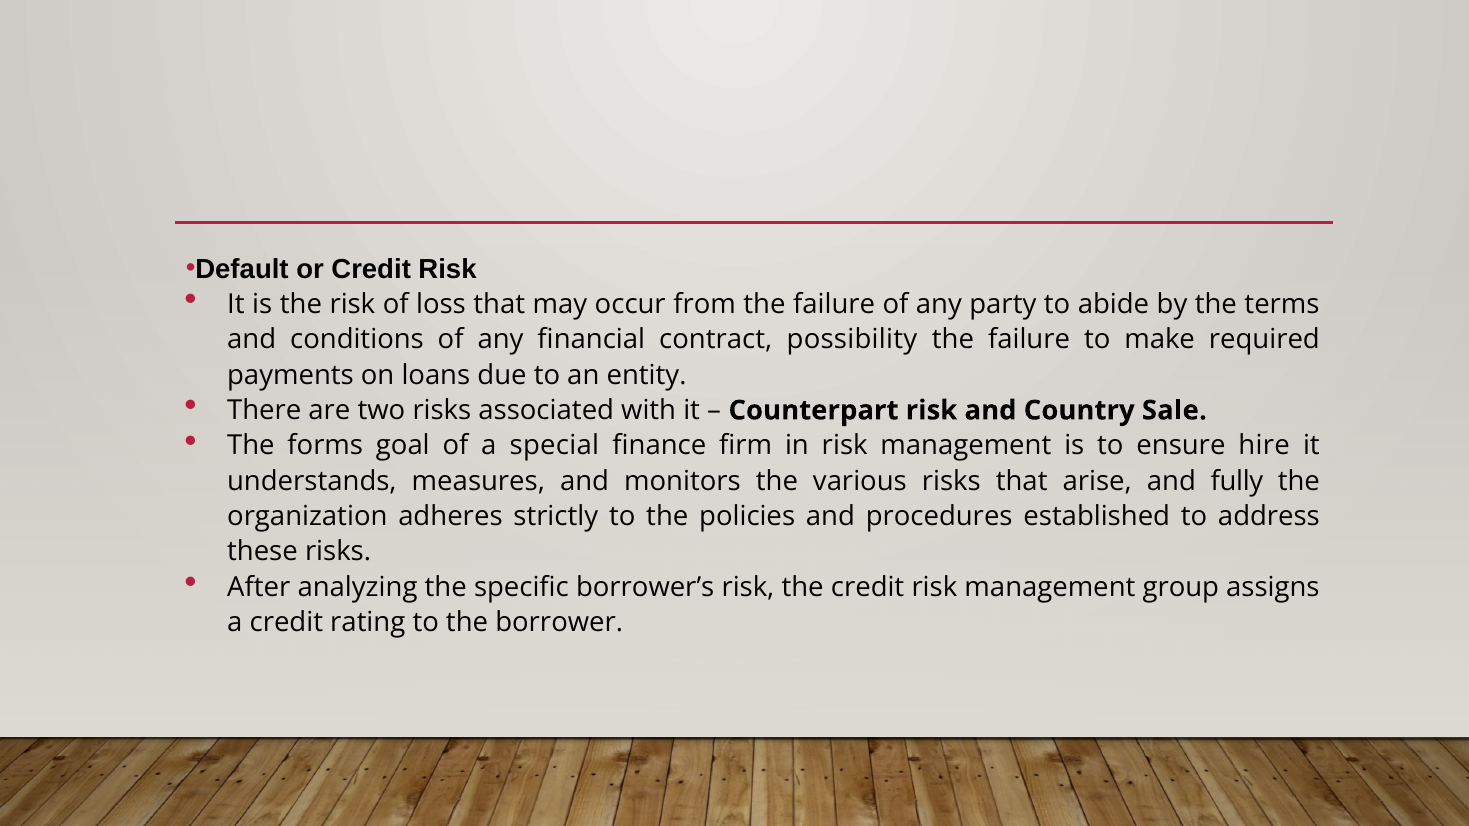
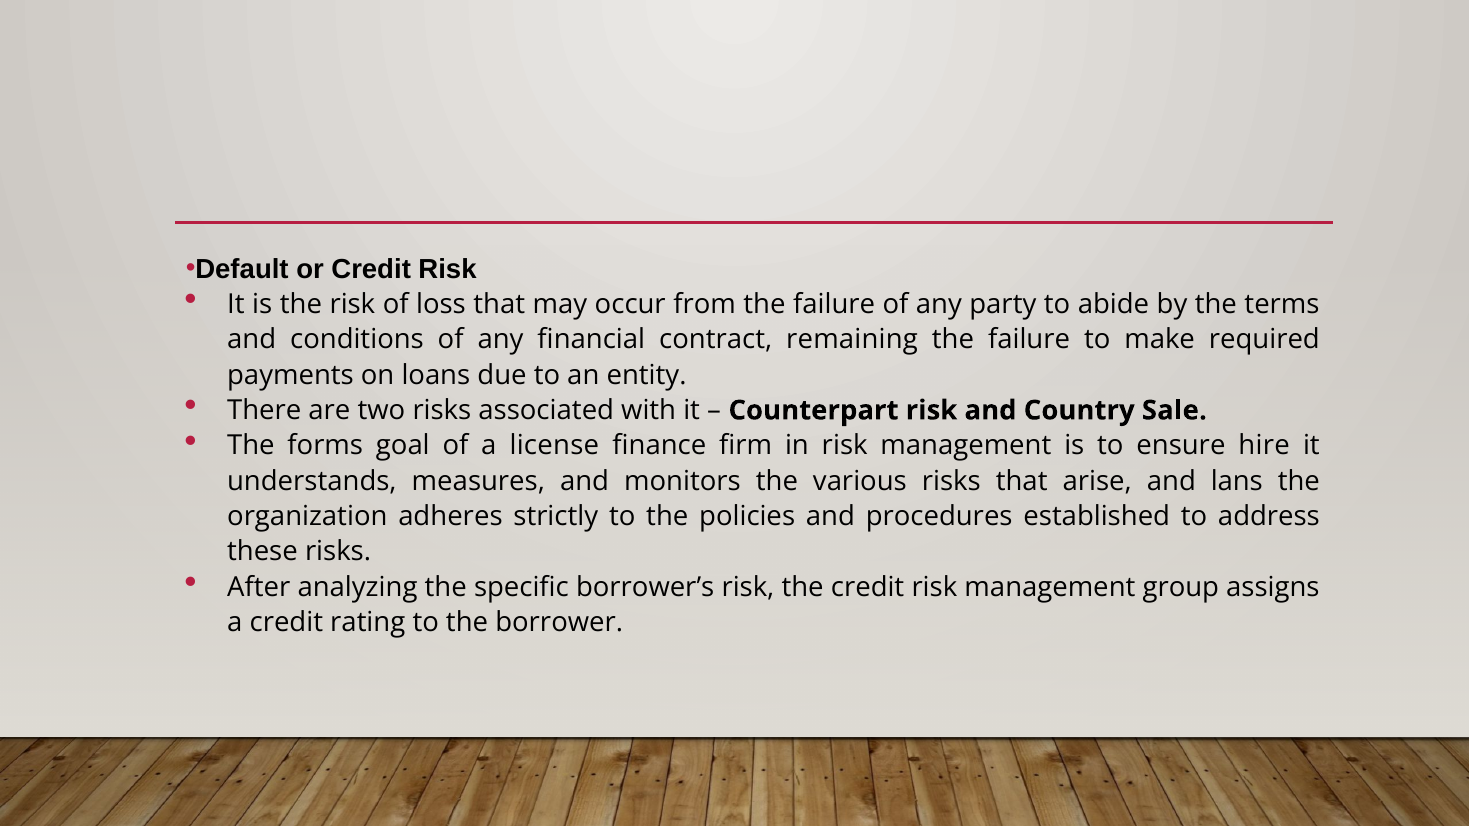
possibility: possibility -> remaining (852, 340)
special: special -> license (554, 446)
fully: fully -> lans (1237, 481)
